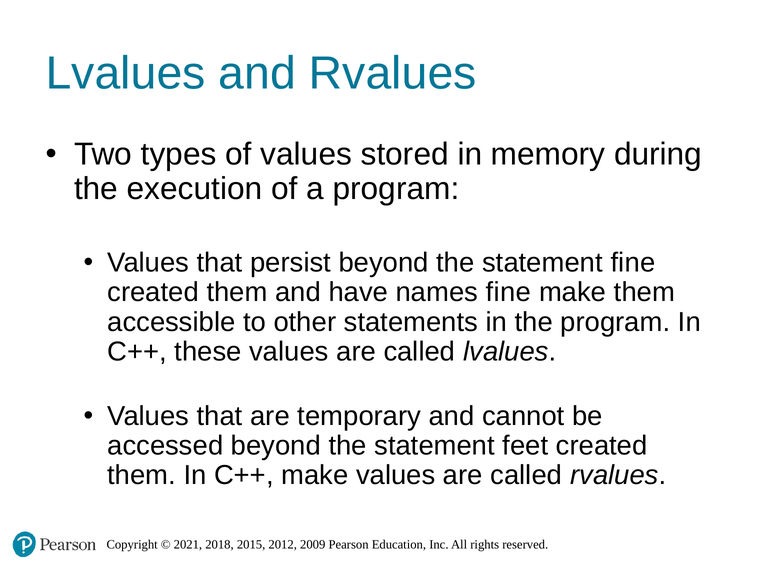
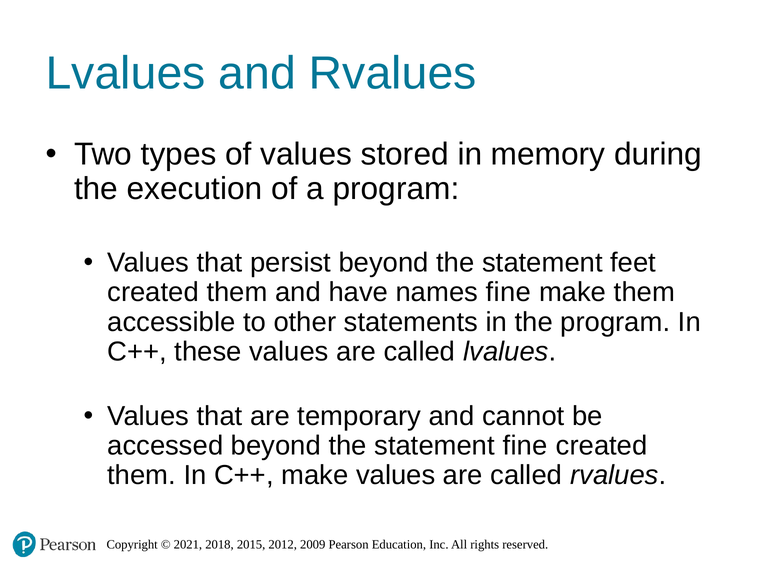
statement fine: fine -> feet (633, 263)
statement feet: feet -> fine (525, 446)
